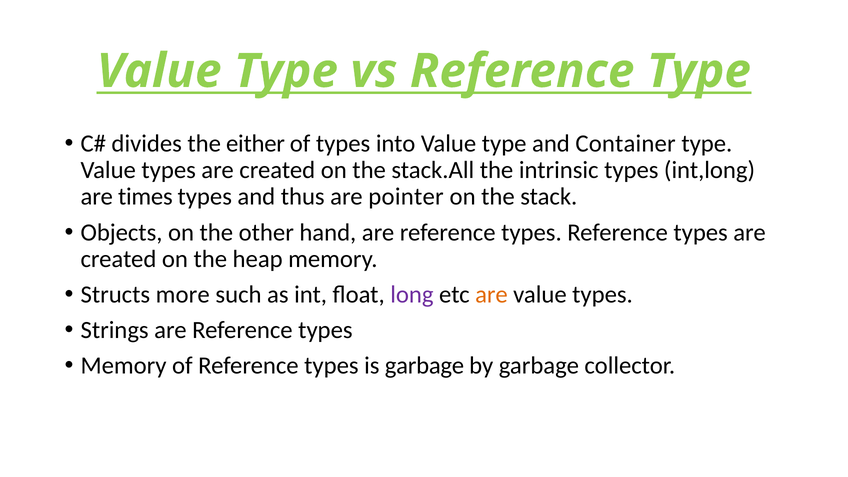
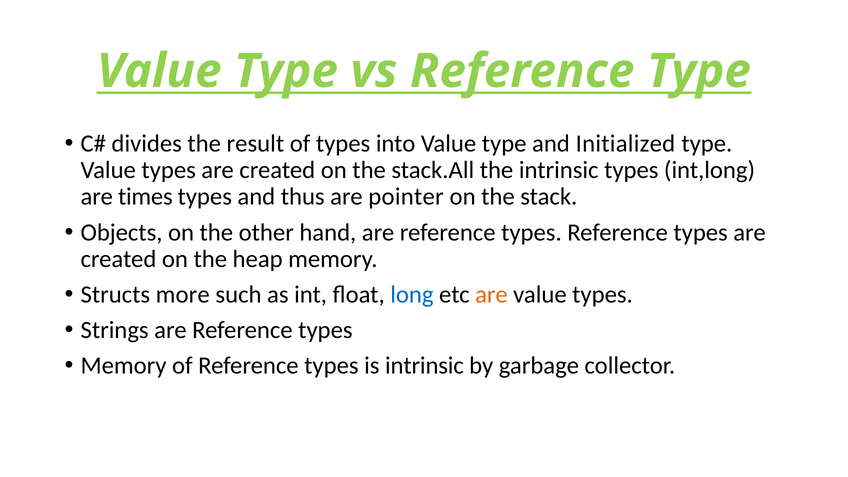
either: either -> result (255, 143)
Container: Container -> Initialized (625, 143)
long colour: purple -> blue (412, 295)
is garbage: garbage -> intrinsic (424, 366)
